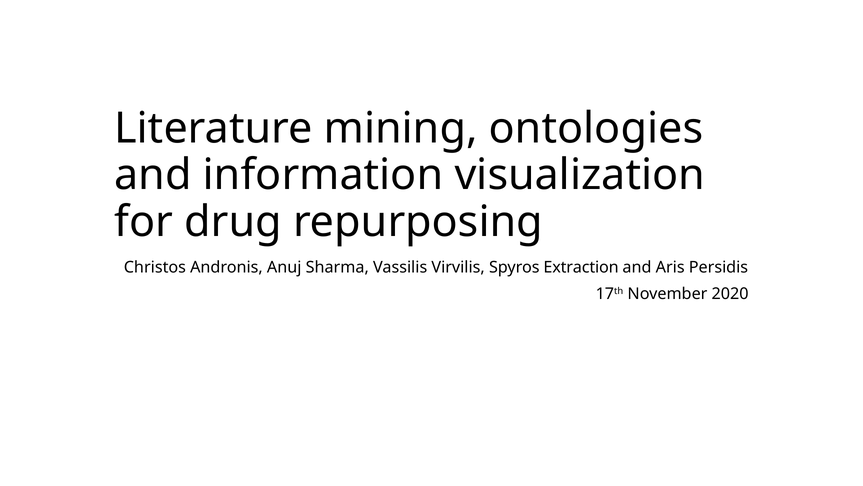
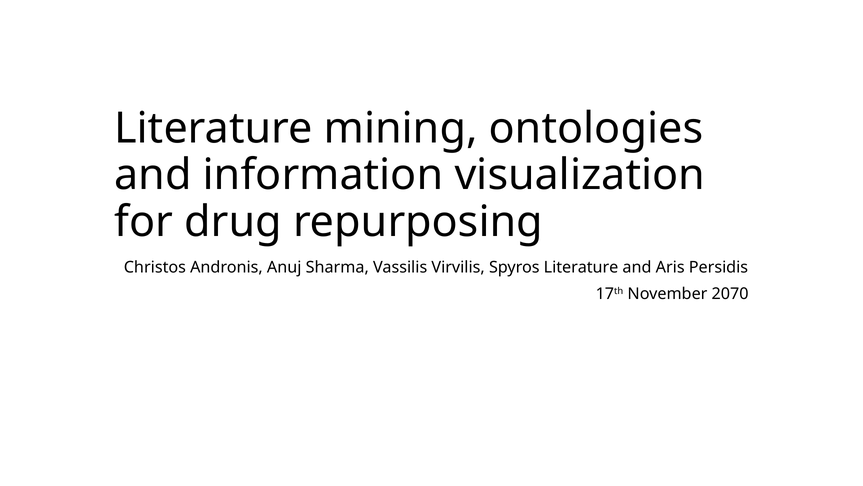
Spyros Extraction: Extraction -> Literature (581, 267)
2020: 2020 -> 2070 (730, 293)
